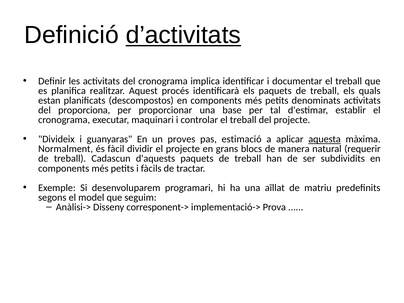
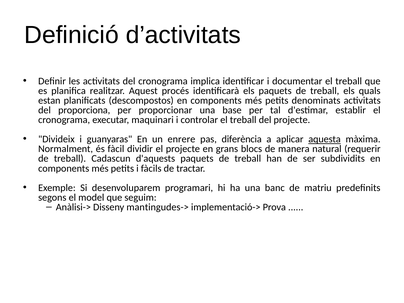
d’activitats underline: present -> none (183, 35)
proves: proves -> enrere (181, 139)
estimació: estimació -> diferència (242, 139)
aïllat: aïllat -> banc (275, 188)
corresponent->: corresponent-> -> mantingudes-> (158, 207)
